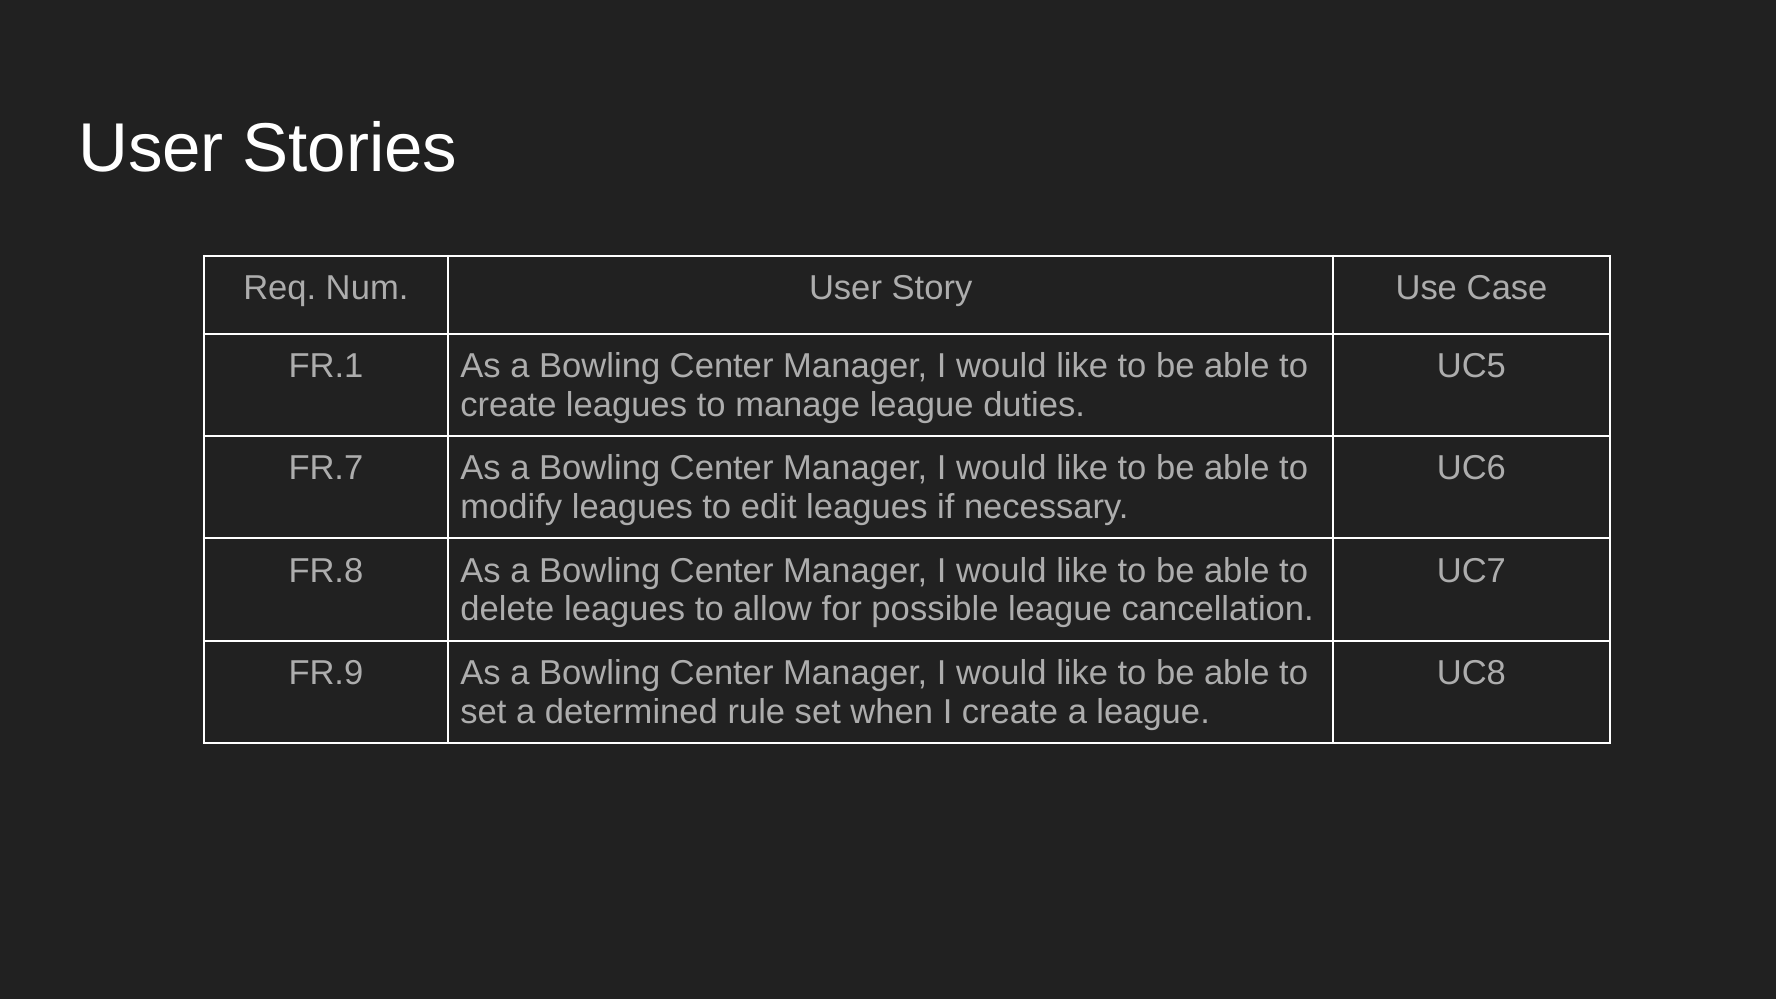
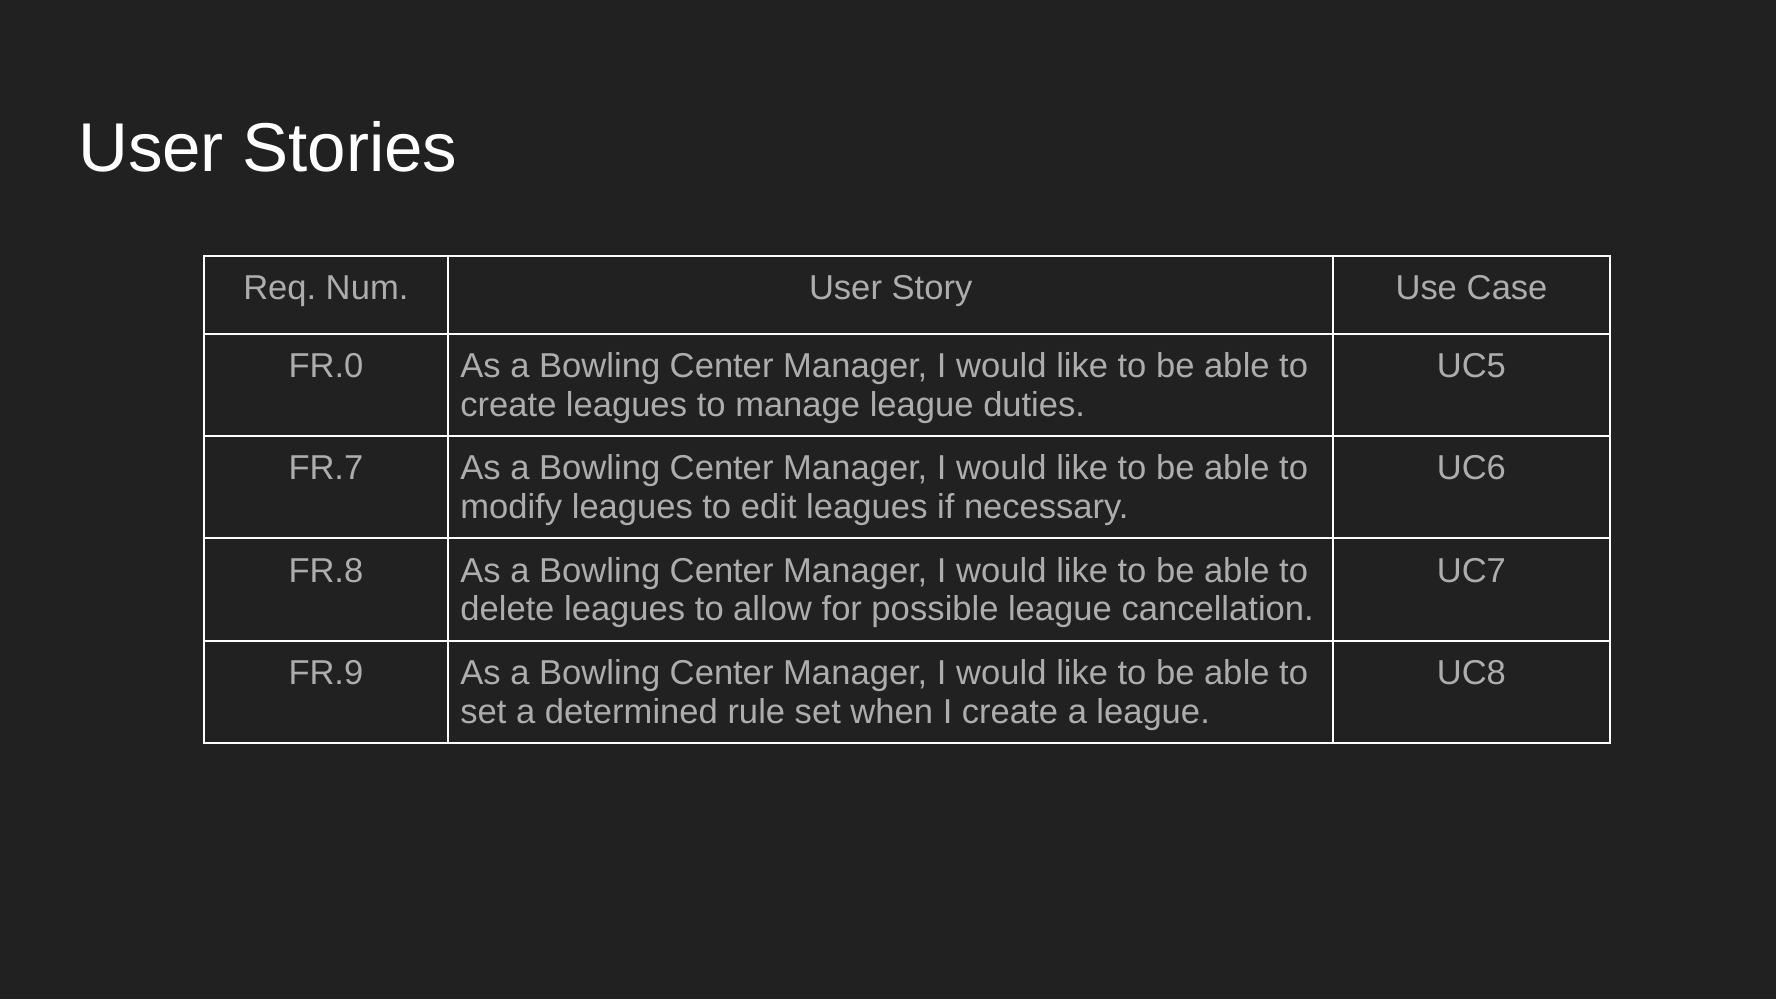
FR.1: FR.1 -> FR.0 (326, 366)
